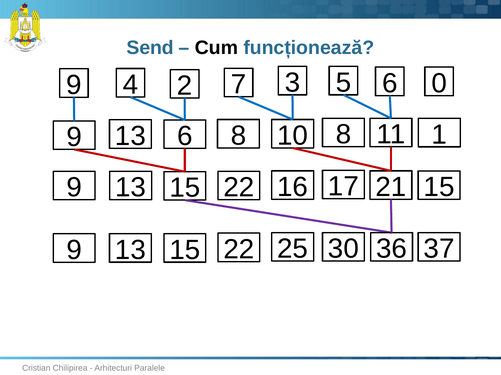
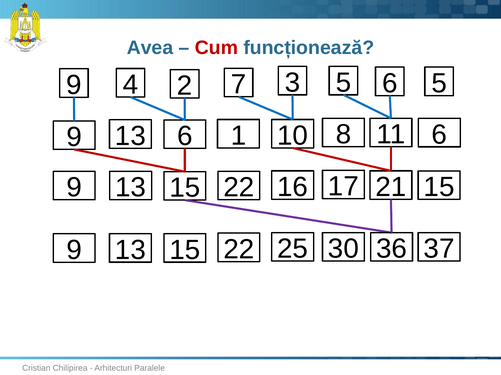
Send: Send -> Avea (150, 48)
Cum colour: black -> red (216, 48)
0: 0 -> 5 (439, 83)
8: 8 -> 1 (238, 136)
1: 1 -> 6 (439, 135)
